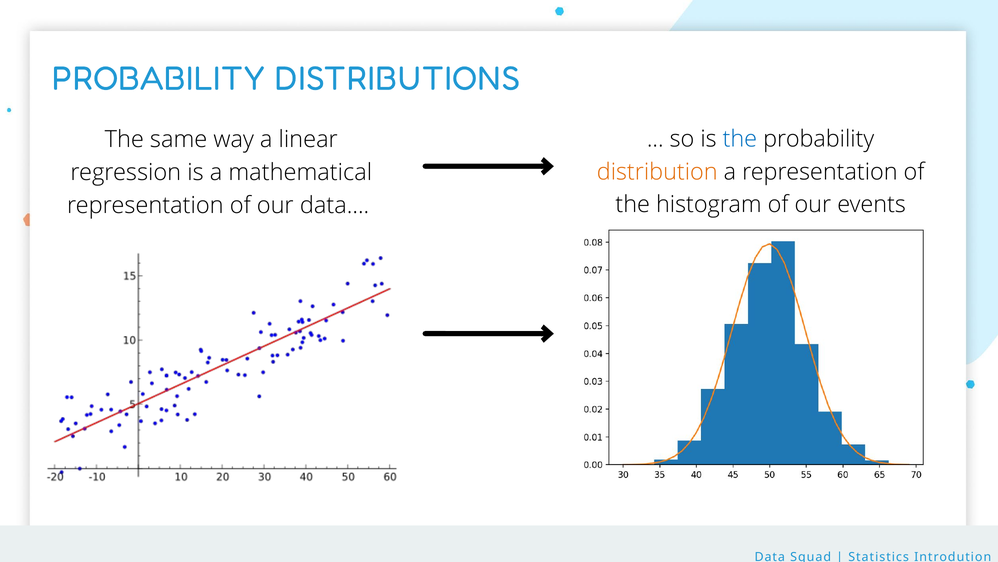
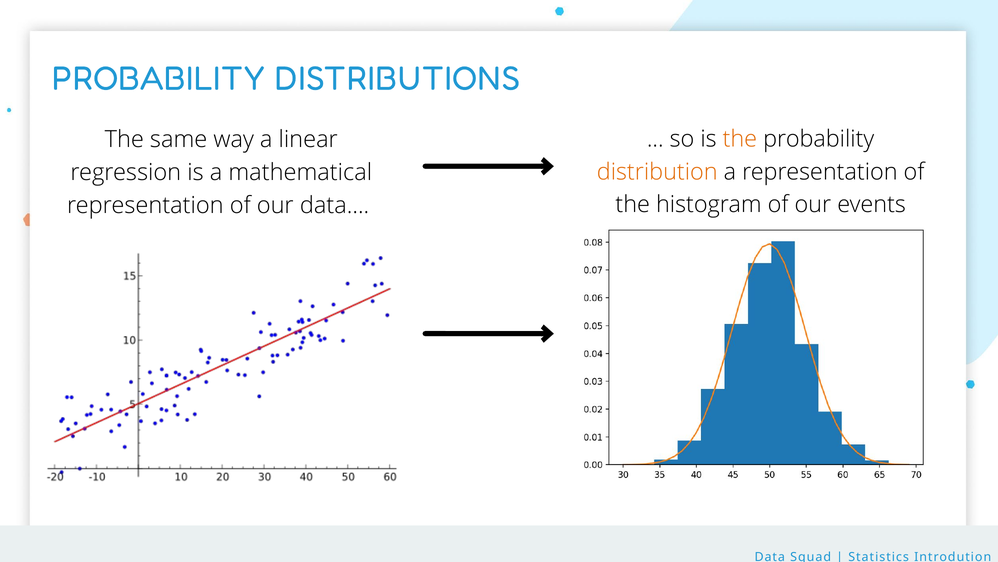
the colour: blue -> orange (740, 139)
